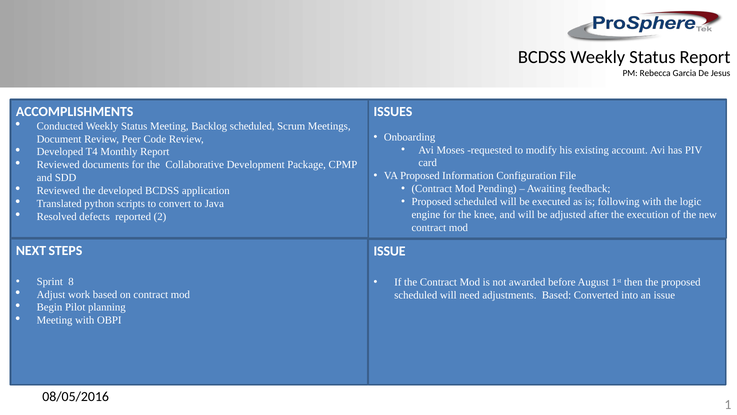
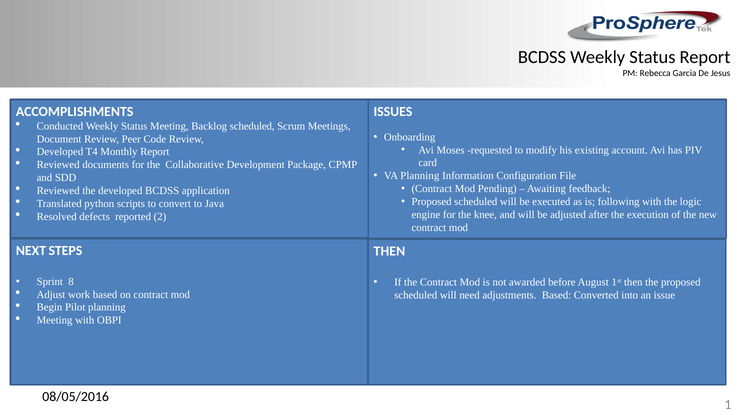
VA Proposed: Proposed -> Planning (420, 176)
ISSUE: ISSUE -> THEN (389, 251)
